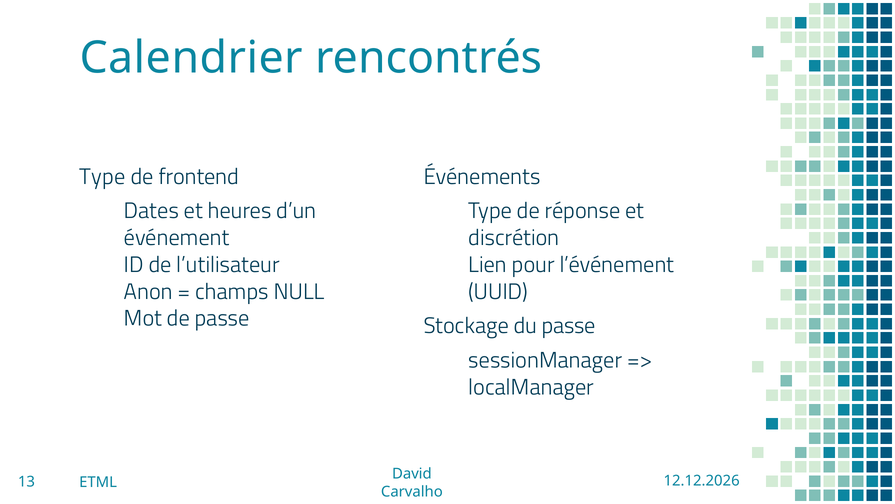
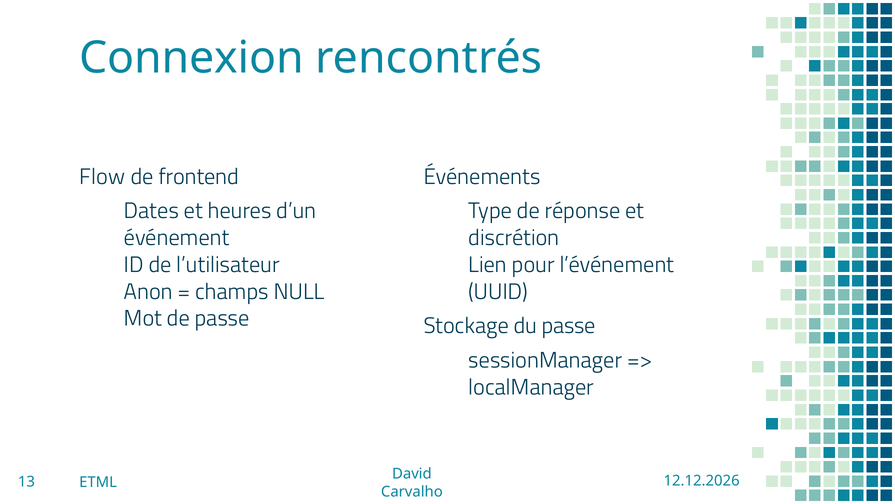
Calendrier: Calendrier -> Connexion (192, 58)
Type: Type -> Flow (102, 176)
